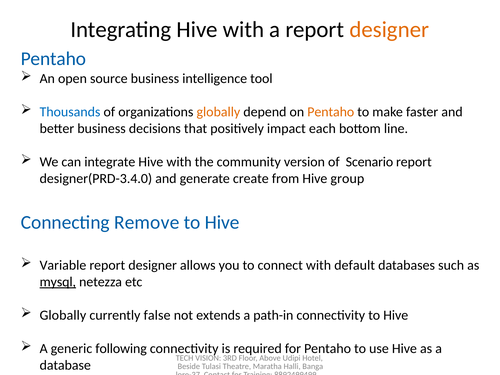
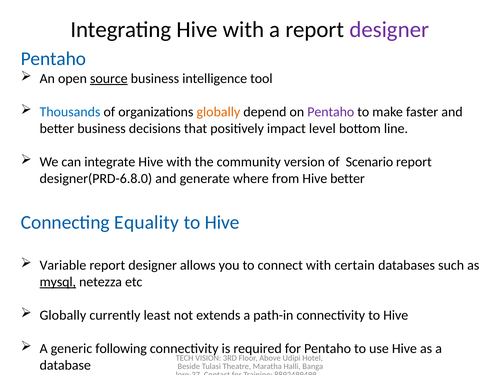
designer colour: orange -> purple (389, 29)
source underline: none -> present (109, 78)
Pentaho colour: orange -> purple (331, 112)
each: each -> level (322, 129)
designer(PRD-3.4.0: designer(PRD-3.4.0 -> designer(PRD-6.8.0 (96, 179)
create: create -> where (251, 179)
Hive group: group -> better (347, 179)
Remove: Remove -> Equality (147, 222)
default: default -> certain (355, 265)
false: false -> least (157, 315)
